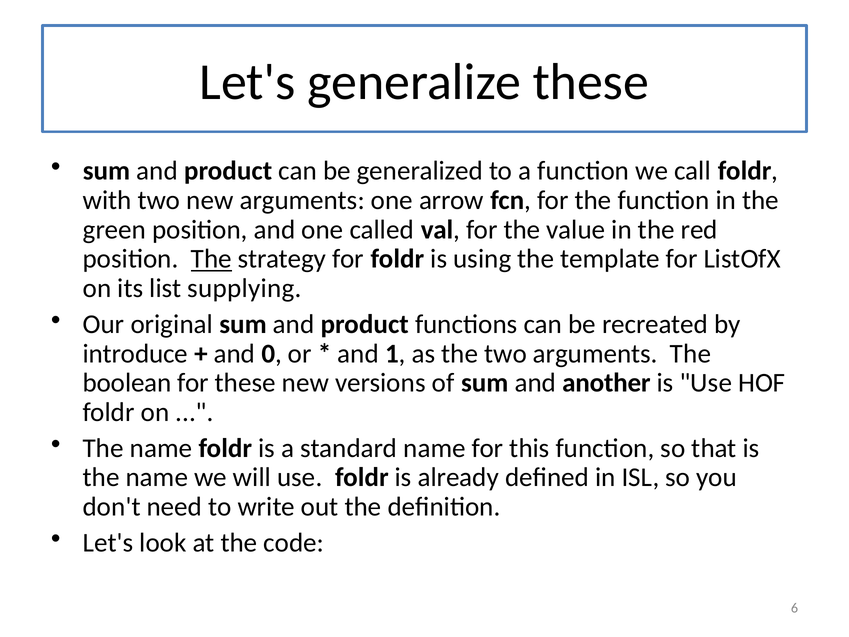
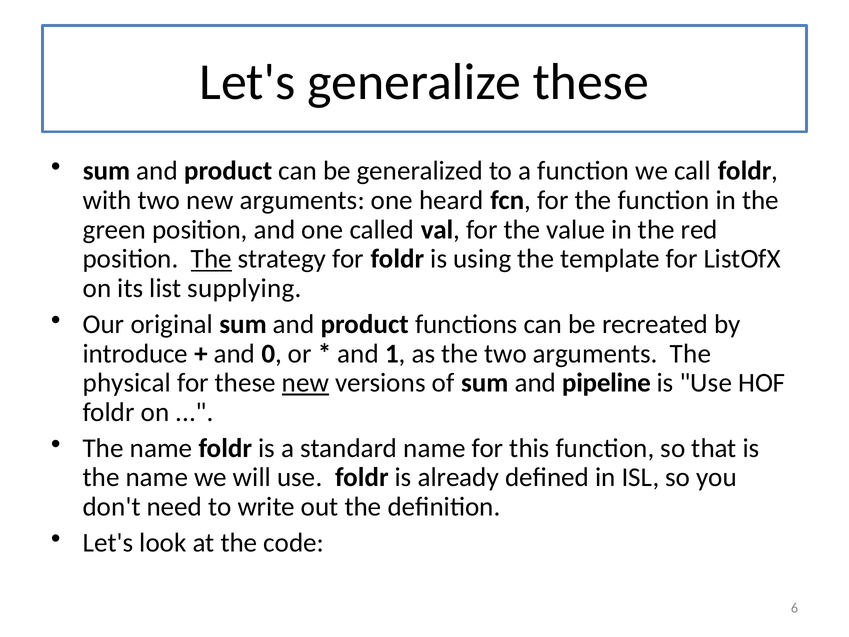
arrow: arrow -> heard (451, 200)
boolean: boolean -> physical (127, 383)
new underline: none -> present (305, 383)
another: another -> pipeline (606, 383)
